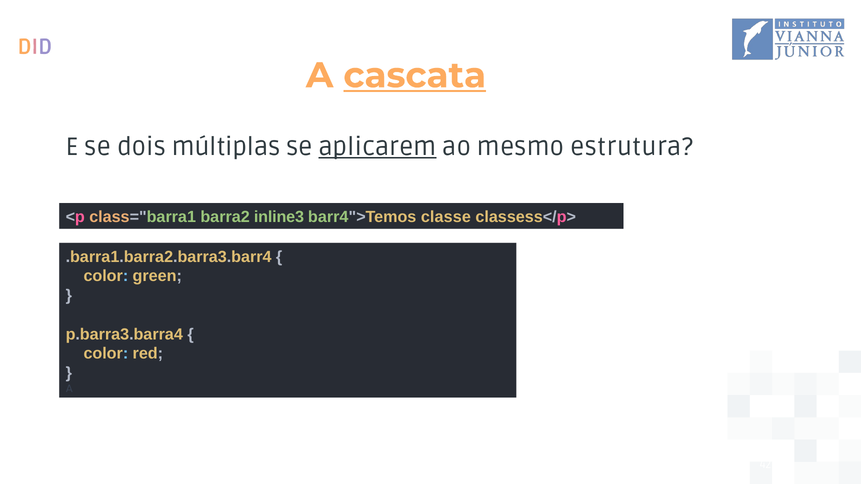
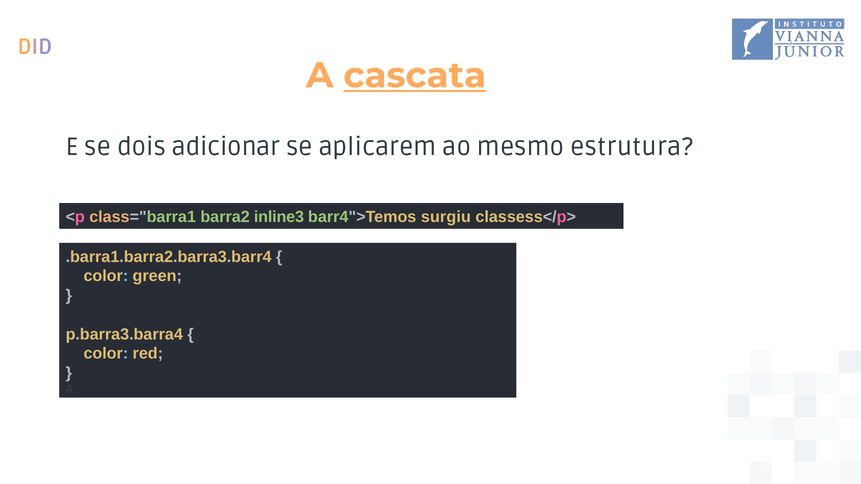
múltiplas: múltiplas -> adicionar (226, 147)
aplicarem underline: present -> none (378, 147)
classe: classe -> surgiu (446, 217)
